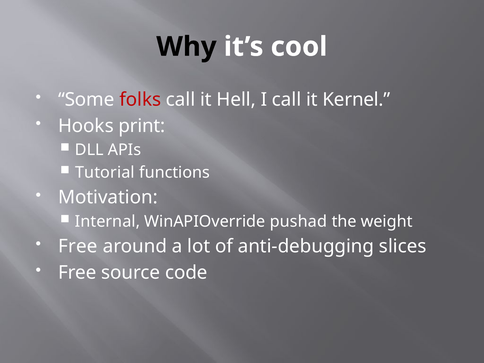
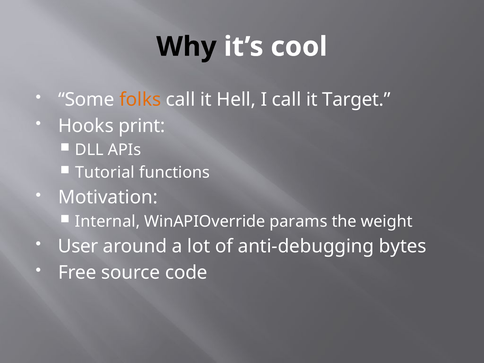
folks colour: red -> orange (140, 100)
Kernel: Kernel -> Target (356, 100)
pushad: pushad -> params (298, 221)
Free: Free -> User (78, 246)
slices: slices -> bytes (403, 246)
